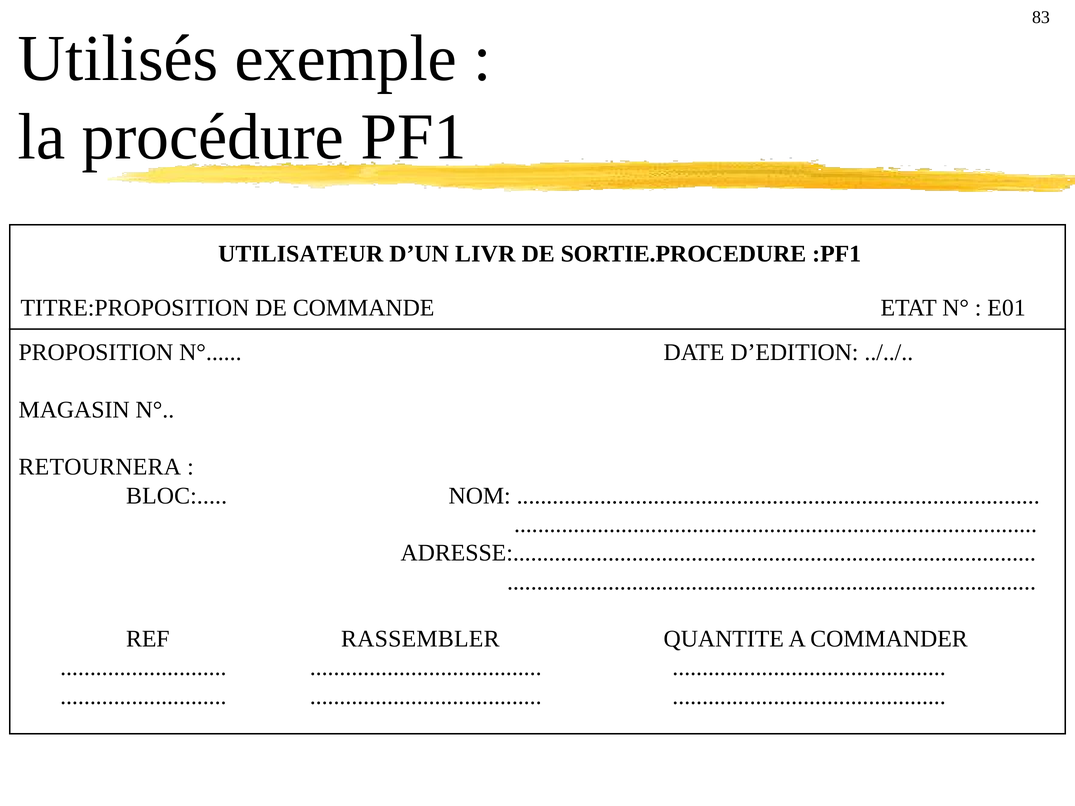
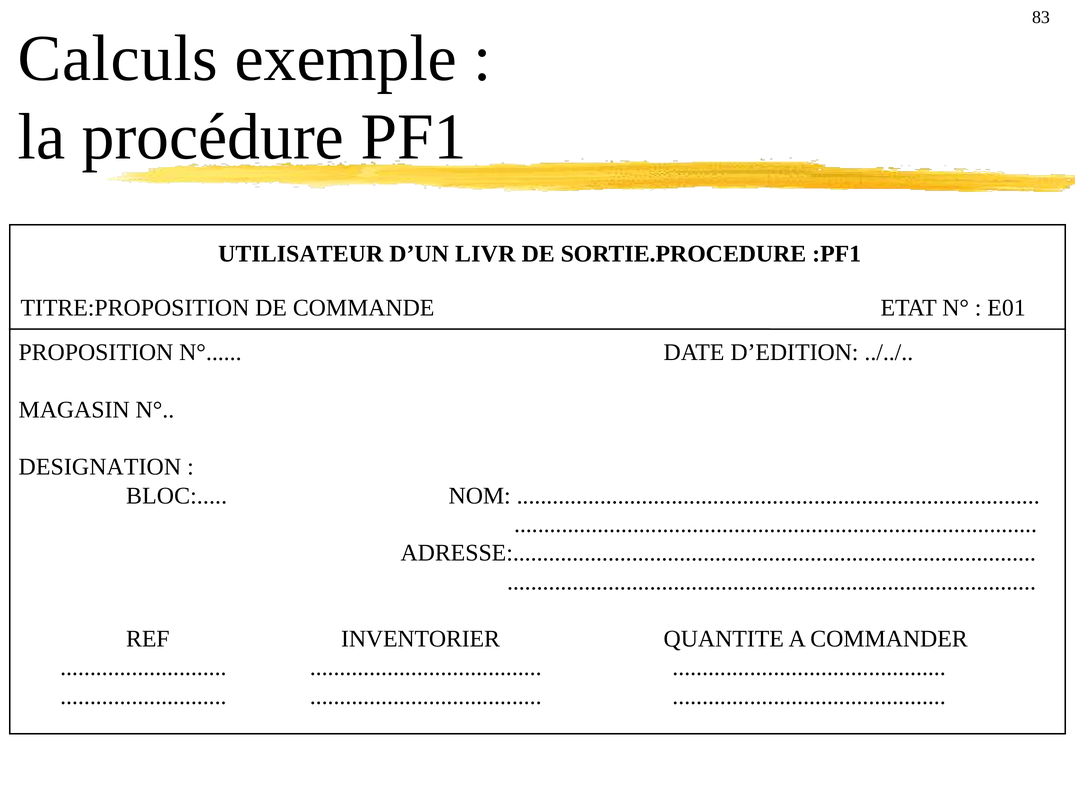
Utilisés: Utilisés -> Calculs (118, 58)
RETOURNERA: RETOURNERA -> DESIGNATION (100, 467)
RASSEMBLER: RASSEMBLER -> INVENTORIER (421, 639)
